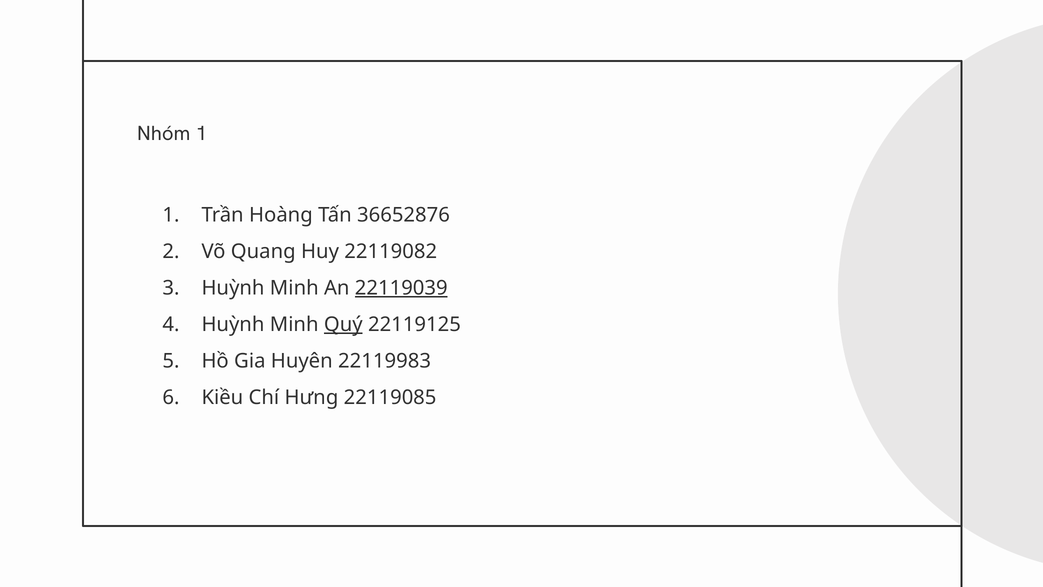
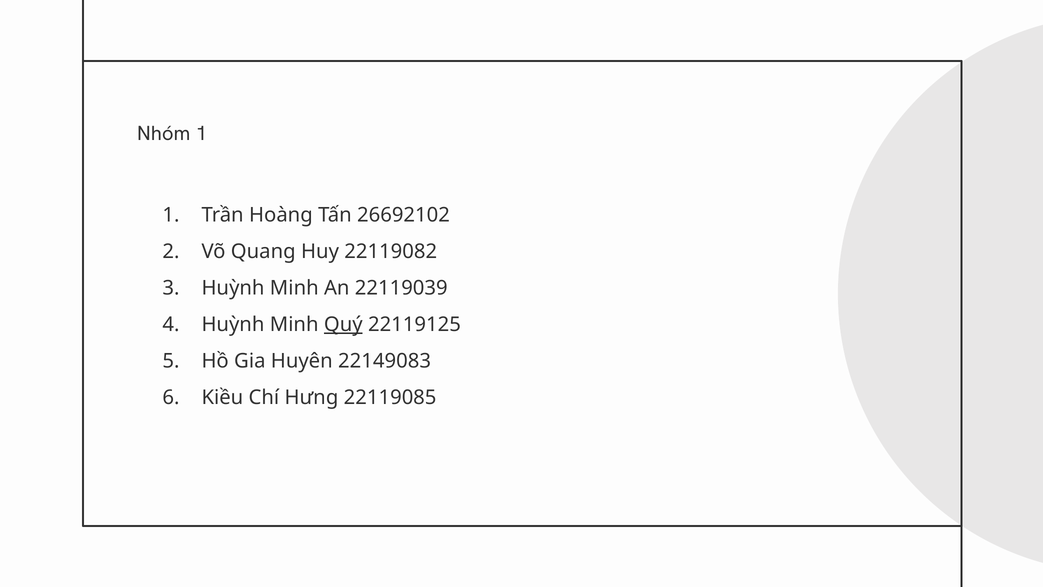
36652876: 36652876 -> 26692102 (403, 215)
22119039 underline: present -> none (401, 288)
22119983: 22119983 -> 22149083 (385, 361)
